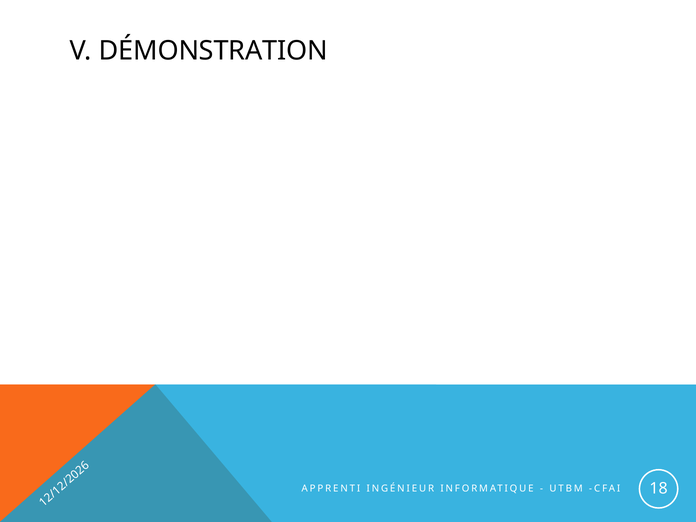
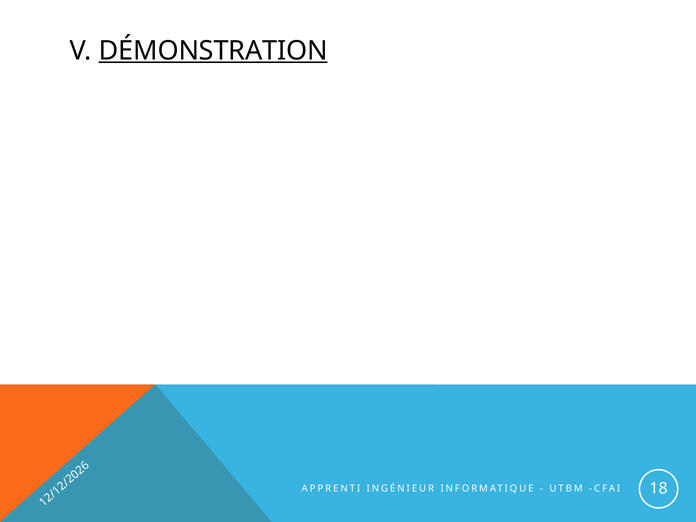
DÉMONSTRATION underline: none -> present (213, 51)
